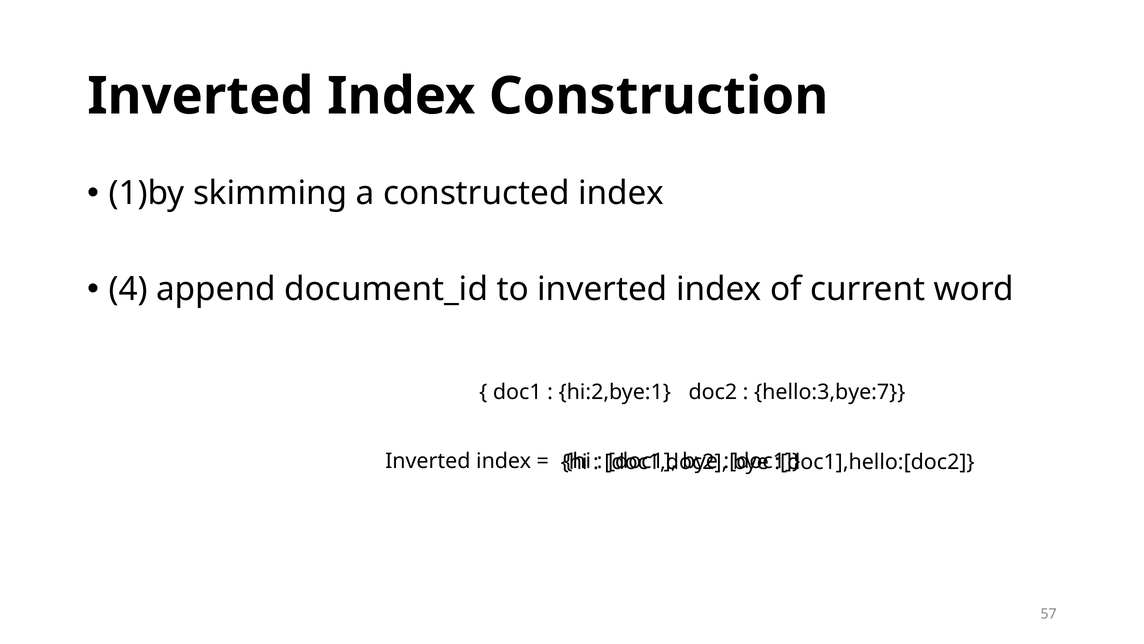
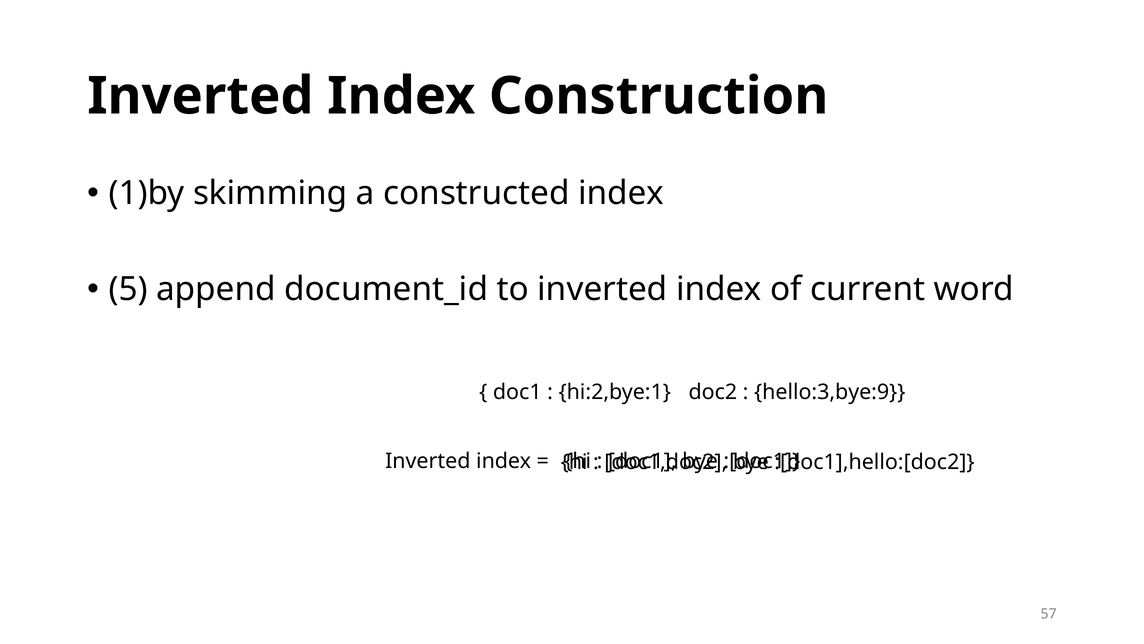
4: 4 -> 5 (128, 289)
hello:3,bye:7: hello:3,bye:7 -> hello:3,bye:9 (830, 392)
